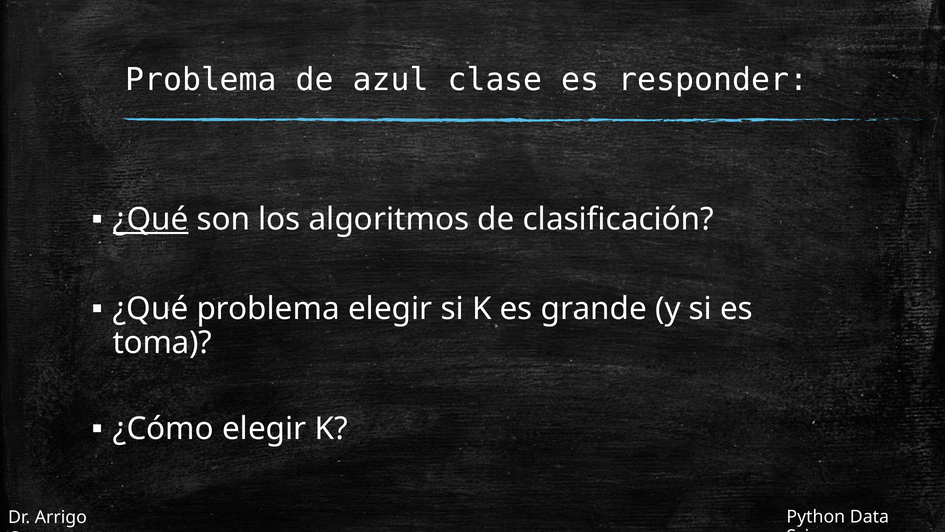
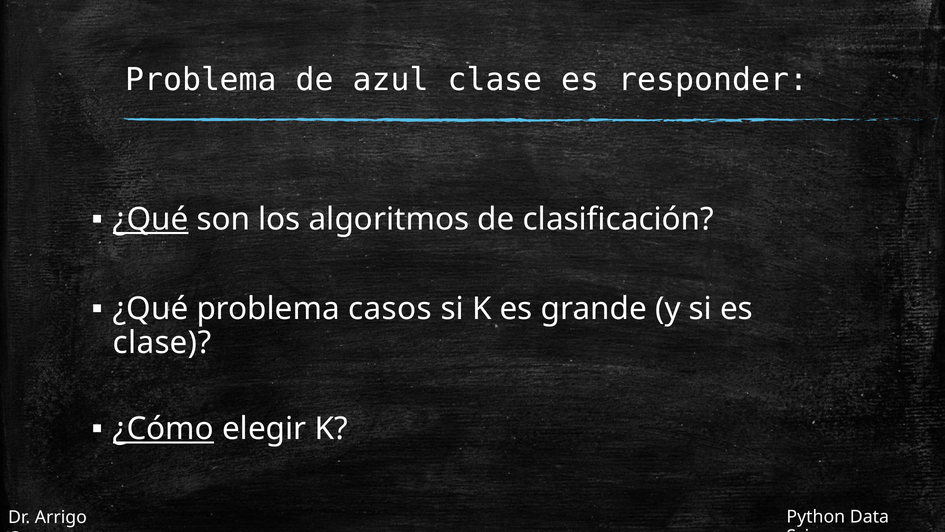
problema elegir: elegir -> casos (390, 309)
toma: toma -> clase (162, 343)
¿Cómo underline: none -> present (163, 429)
